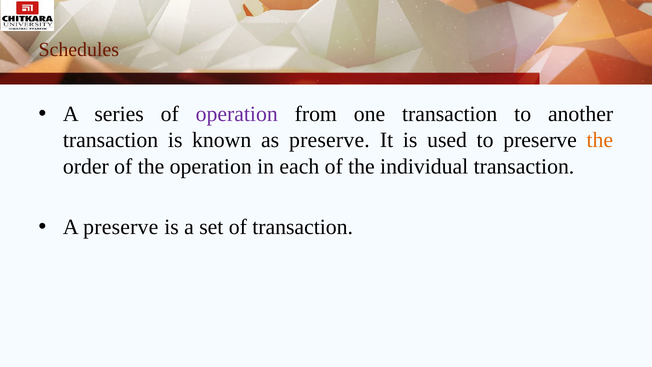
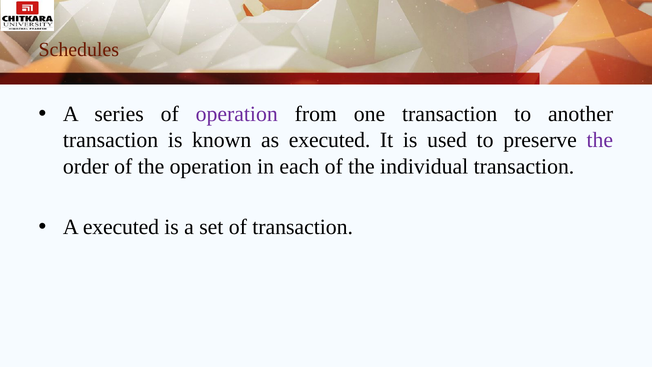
as preserve: preserve -> executed (330, 140)
the colour: orange -> purple (600, 140)
A preserve: preserve -> executed (121, 227)
